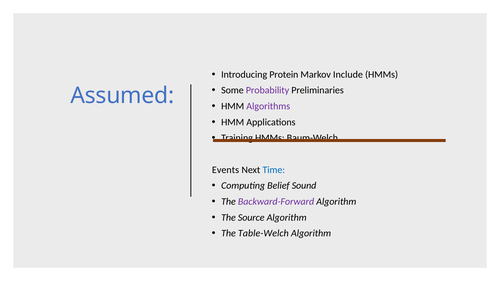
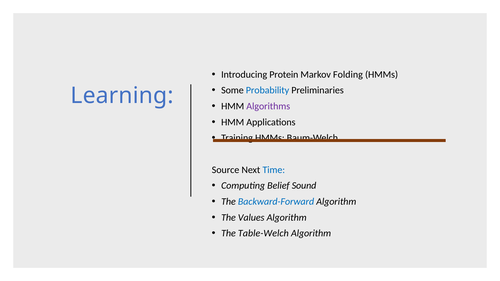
Include: Include -> Folding (348, 75)
Probability colour: purple -> blue (268, 90)
Assumed: Assumed -> Learning (122, 96)
Events: Events -> Source (226, 170)
Backward-Forward colour: purple -> blue (276, 202)
Source: Source -> Values (251, 218)
